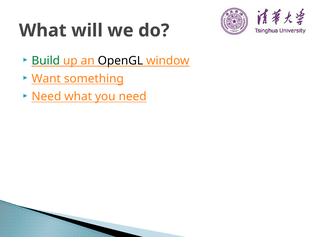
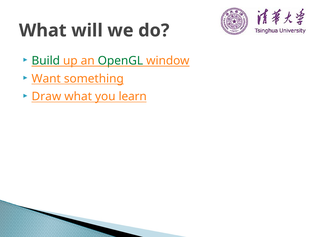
OpenGL colour: black -> green (120, 61)
Need: Need -> Draw (46, 97)
you need: need -> learn (133, 97)
